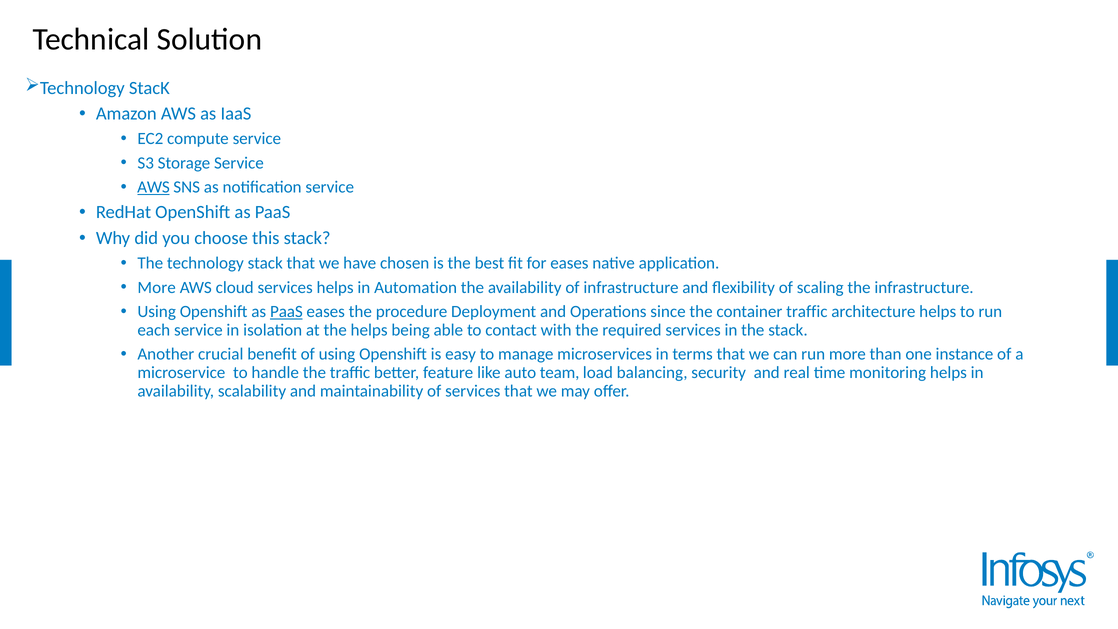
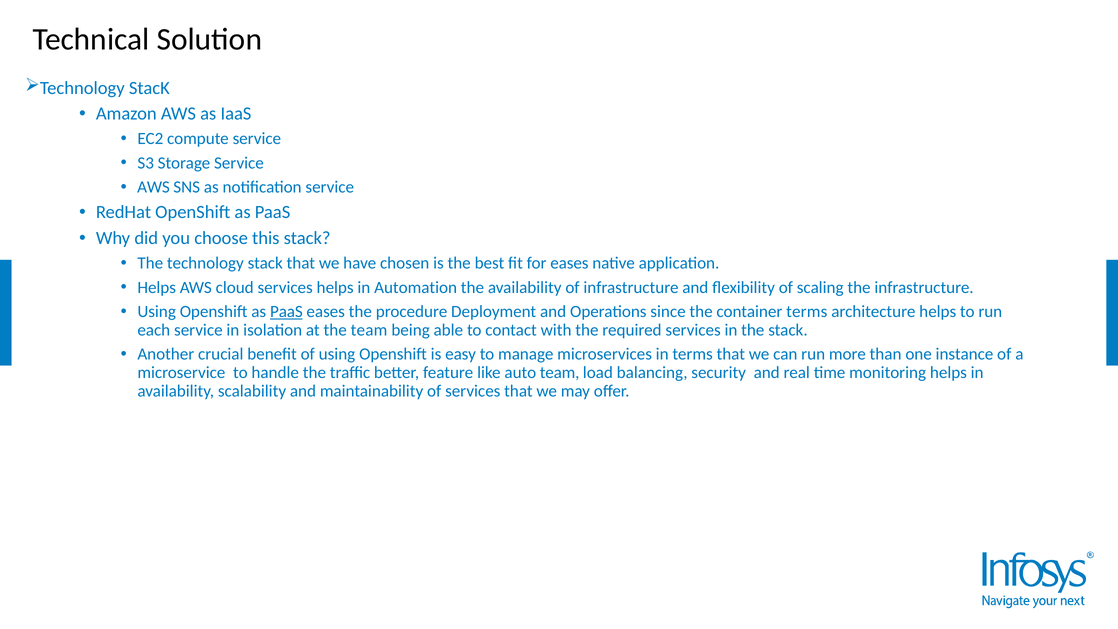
AWS underline: present -> none (154, 187)
More: More -> Helps (157, 287)
container traffic: traffic -> terms (807, 312)
the helps: helps -> team (369, 330)
